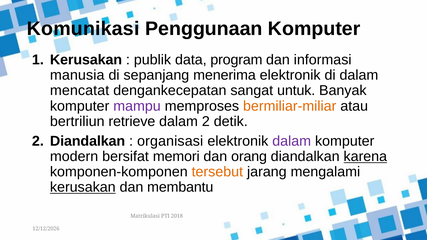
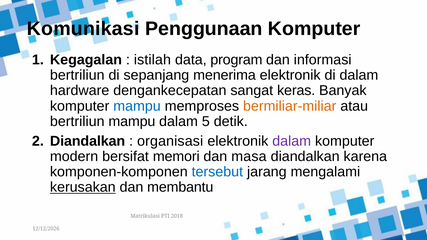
1 Kerusakan: Kerusakan -> Kegagalan (86, 60)
publik: publik -> istilah (152, 60)
manusia: manusia -> bertriliun (77, 75)
mencatat: mencatat -> hardware (80, 91)
untuk: untuk -> keras (296, 91)
mampu colour: purple -> blue (137, 106)
bertriliun retrieve: retrieve -> mampu (132, 121)
dalam 2: 2 -> 5 (206, 121)
orang: orang -> masa (249, 157)
karena underline: present -> none (365, 157)
tersebut colour: orange -> blue (217, 172)
